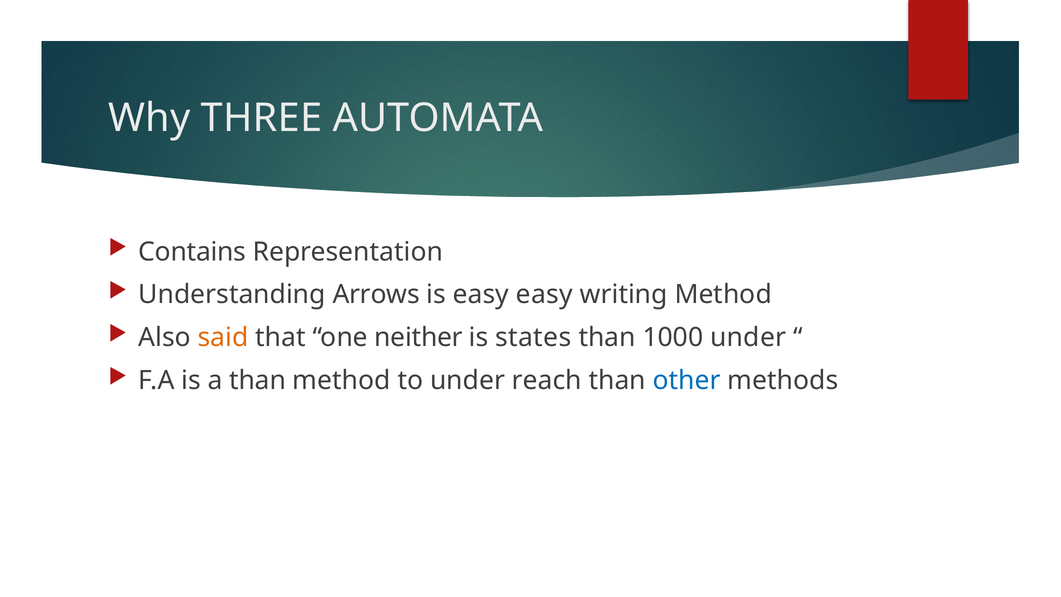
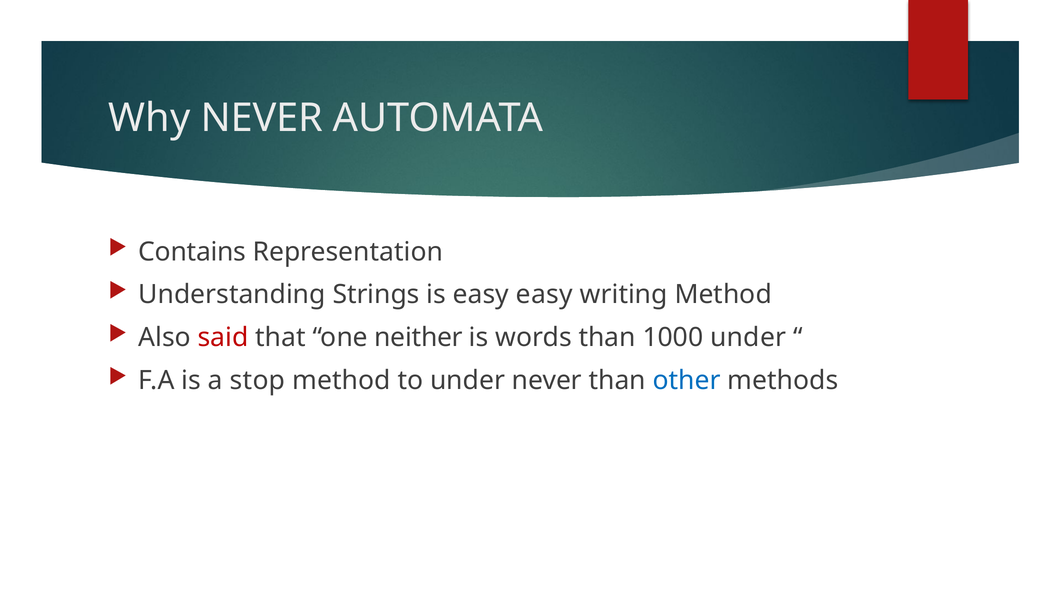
Why THREE: THREE -> NEVER (262, 118)
Arrows: Arrows -> Strings (376, 295)
said colour: orange -> red (223, 337)
states: states -> words (534, 337)
a than: than -> stop (257, 380)
under reach: reach -> never (547, 380)
